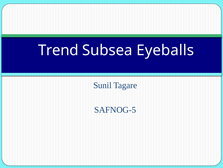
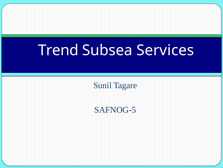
Eyeballs: Eyeballs -> Services (165, 50)
